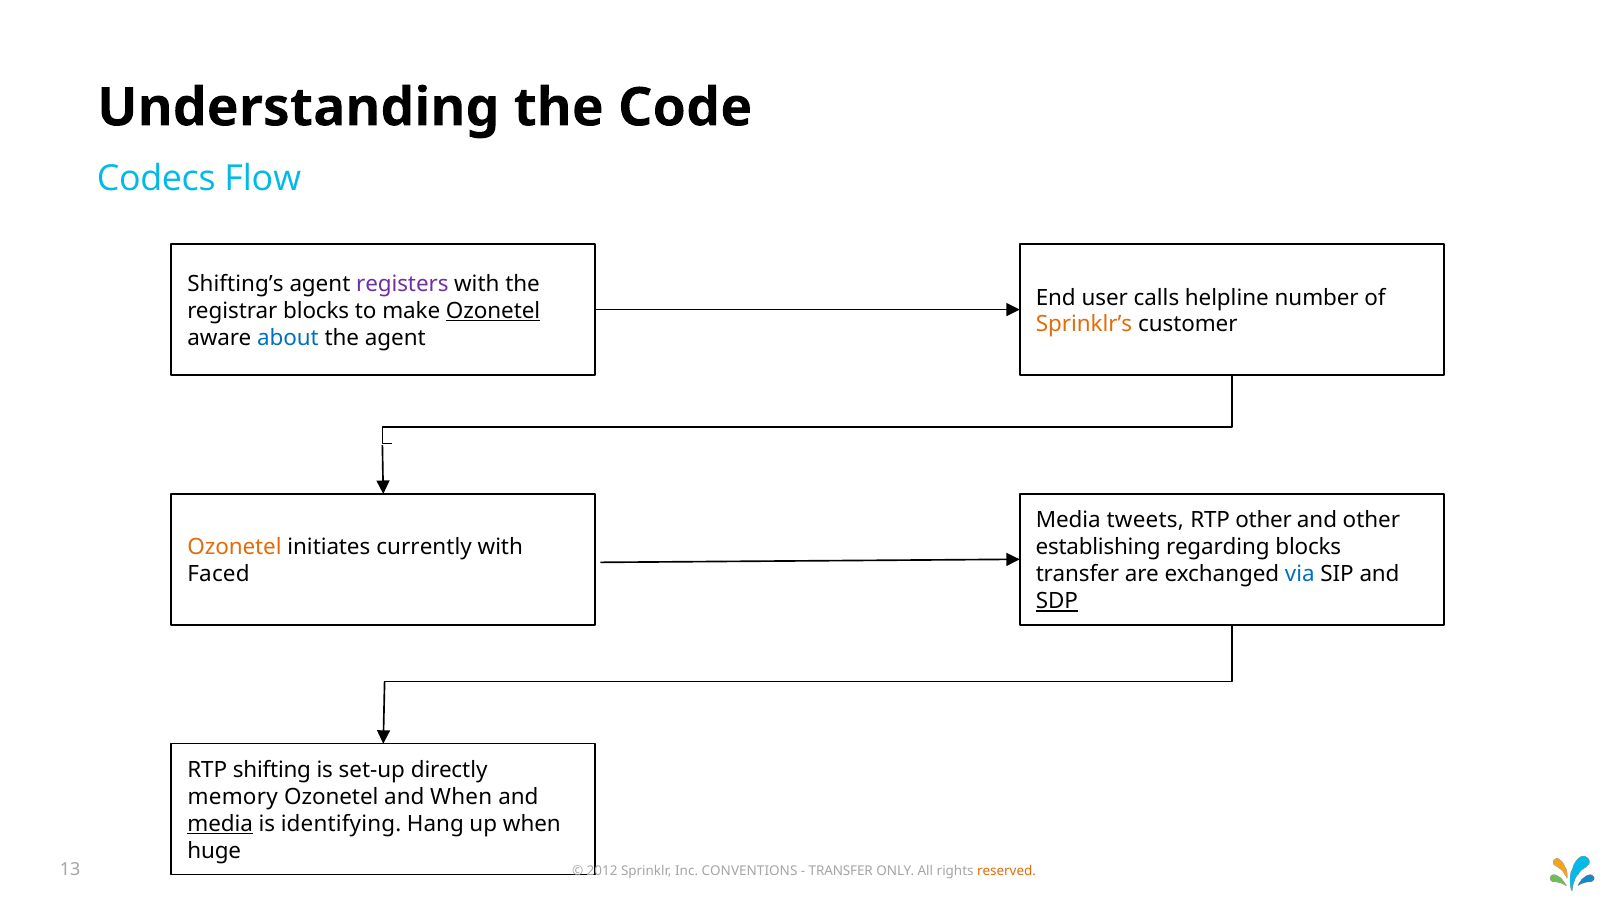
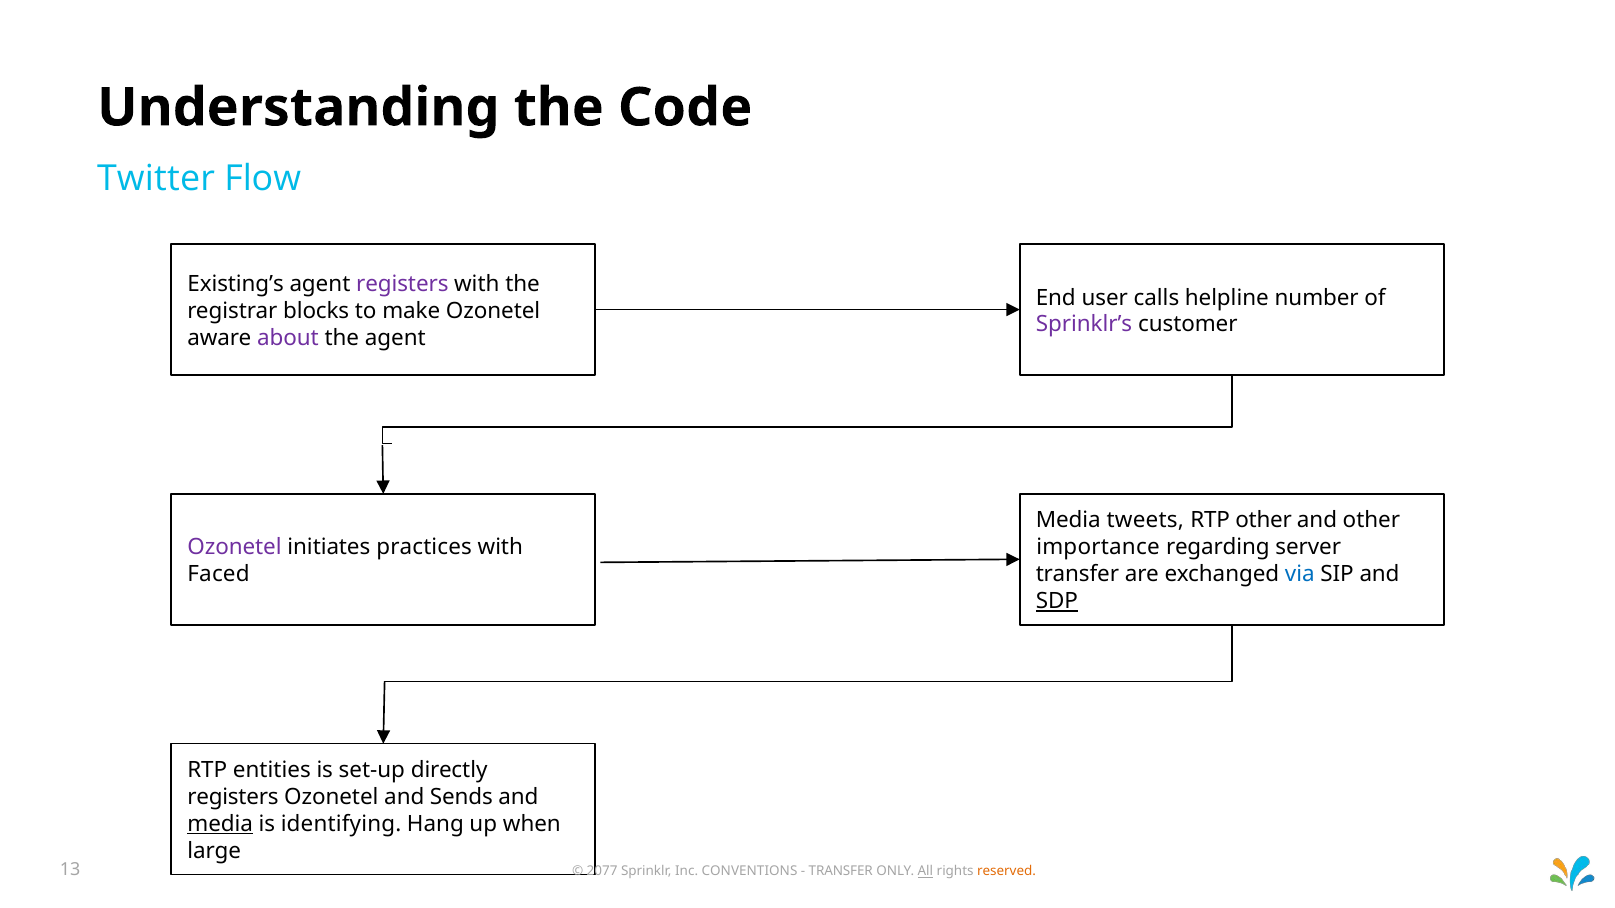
Codecs: Codecs -> Twitter (156, 179)
Shifting’s: Shifting’s -> Existing’s (236, 284)
Ozonetel underline: present -> none (493, 311)
Sprinklr’s colour: orange -> purple (1084, 325)
about colour: blue -> purple (288, 338)
Ozonetel colour: orange -> purple (234, 548)
currently: currently -> practices (424, 548)
establishing: establishing -> importance (1098, 548)
regarding blocks: blocks -> server (1308, 548)
shifting: shifting -> entities (272, 771)
memory: memory -> registers (233, 798)
and When: When -> Sends (461, 798)
huge: huge -> large (214, 852)
2012: 2012 -> 2077 (602, 872)
All underline: none -> present (925, 872)
